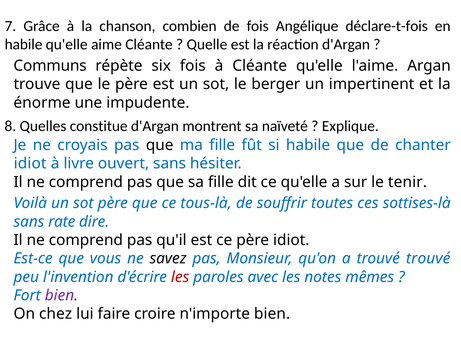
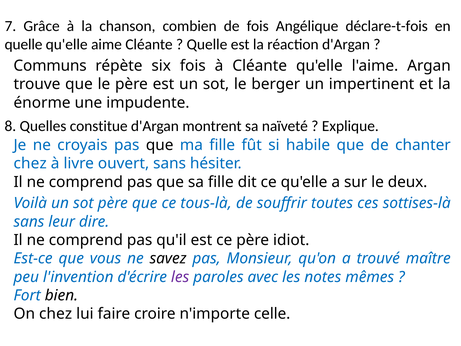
habile: habile -> quelle (24, 44)
idiot: idiot -> chez (30, 163)
tenir: tenir -> deux (408, 182)
rate: rate -> leur (62, 222)
trouvé trouvé: trouvé -> maître (428, 258)
les colour: red -> purple (180, 277)
bien colour: purple -> black (61, 295)
n'importe bien: bien -> celle (272, 314)
